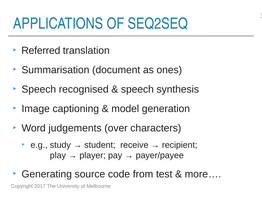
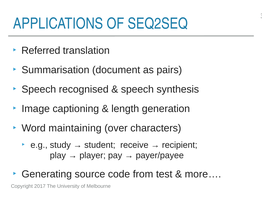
ones: ones -> pairs (169, 70)
model: model -> length (125, 108)
judgements: judgements -> maintaining (75, 128)
